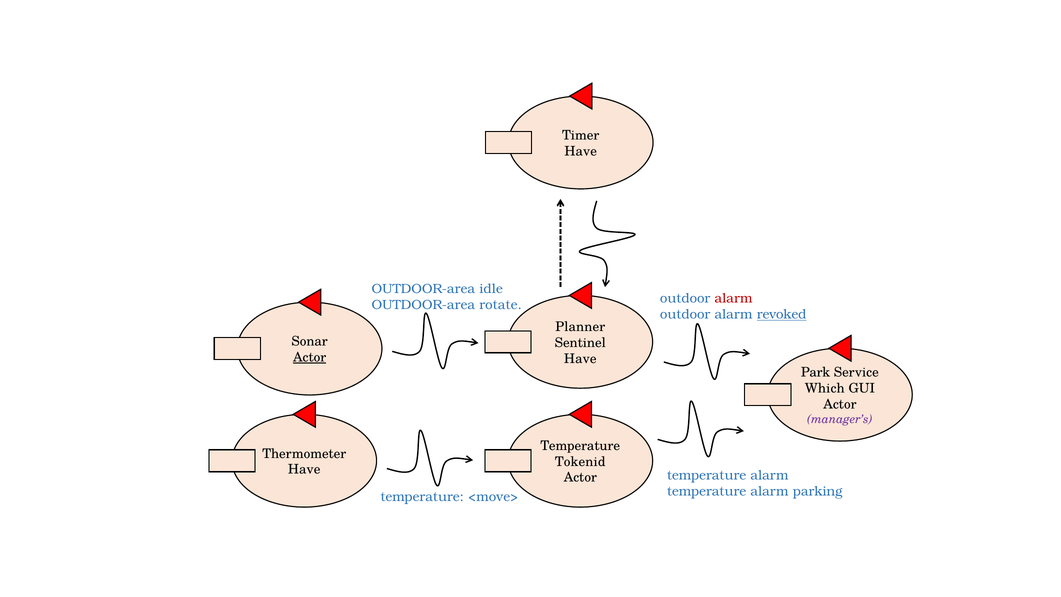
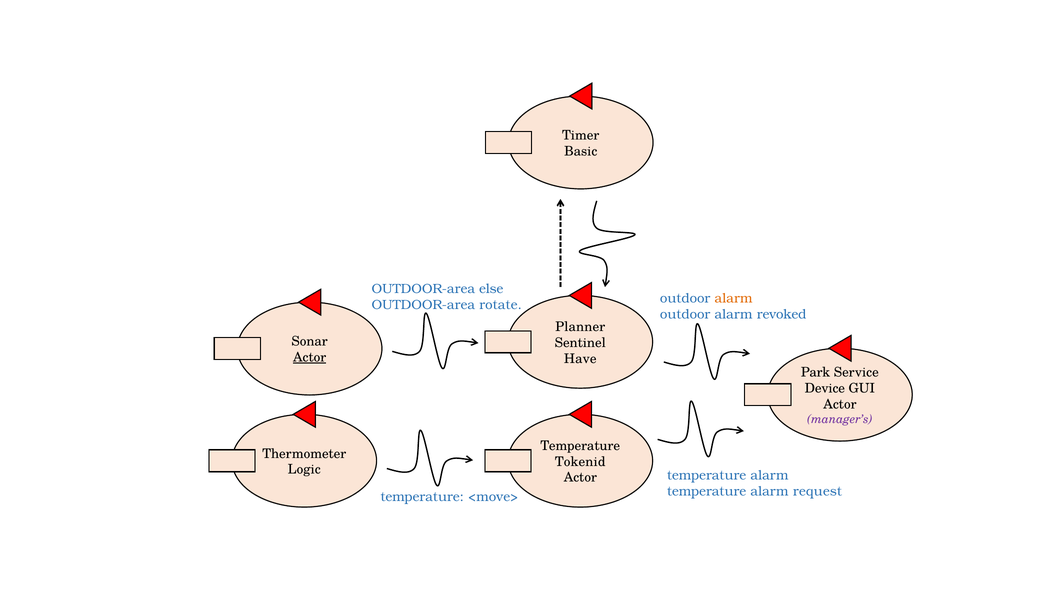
Have: Have -> Basic (581, 151)
idle: idle -> else (491, 289)
alarm colour: red -> orange (734, 298)
revoked underline: present -> none (782, 314)
Which: Which -> Device (825, 388)
Have: Have -> Logic (304, 469)
parking: parking -> request (817, 491)
